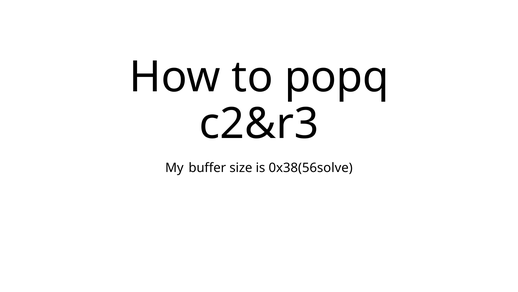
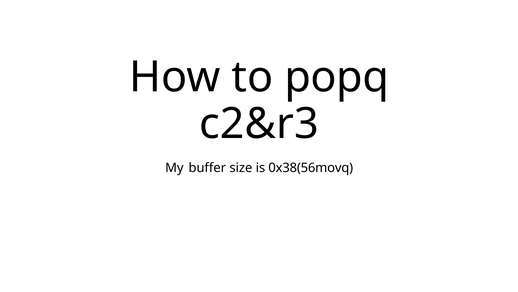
0x38(56solve: 0x38(56solve -> 0x38(56movq (311, 167)
